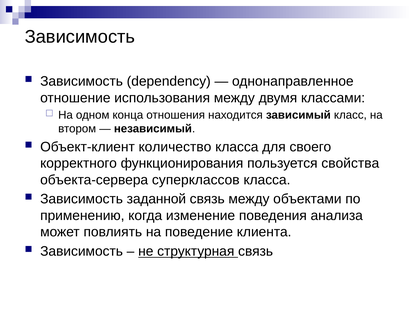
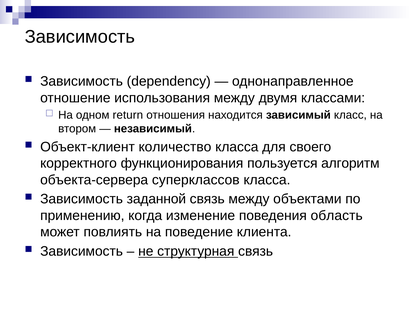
конца: конца -> return (128, 115)
свойства: свойства -> алгоритм (350, 163)
анализа: анализа -> область (337, 216)
